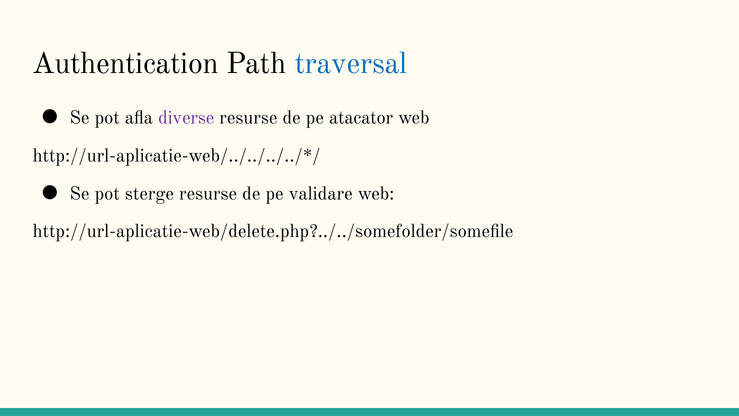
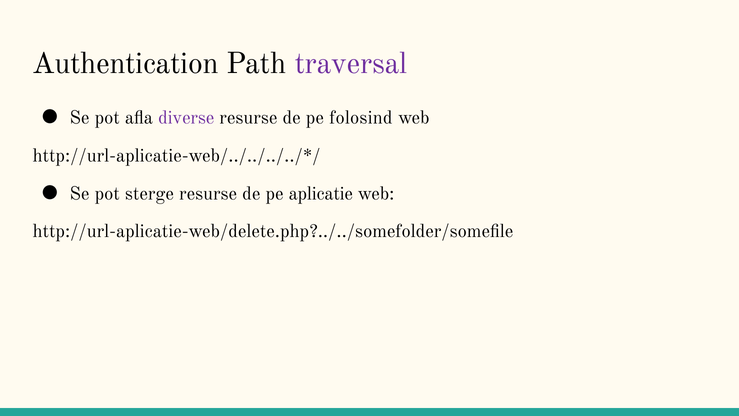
traversal colour: blue -> purple (351, 63)
atacator: atacator -> folosind (361, 118)
validare: validare -> aplicatie (321, 193)
